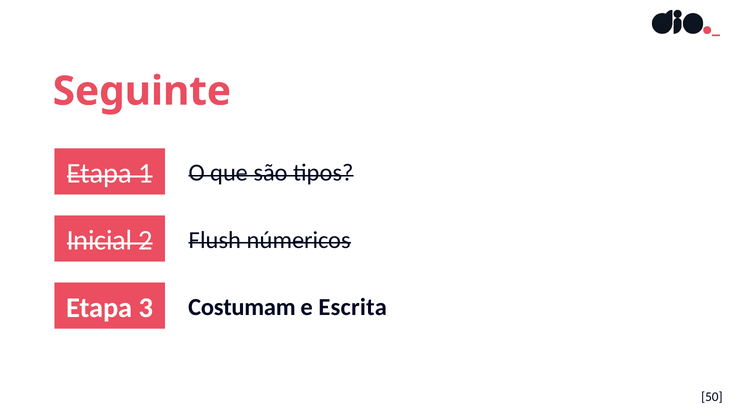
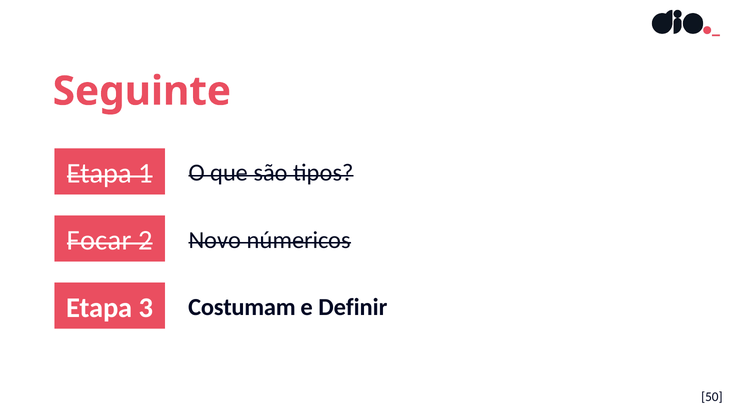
Inicial: Inicial -> Focar (99, 241)
Flush: Flush -> Novo (215, 240)
Escrita: Escrita -> Definir (353, 307)
